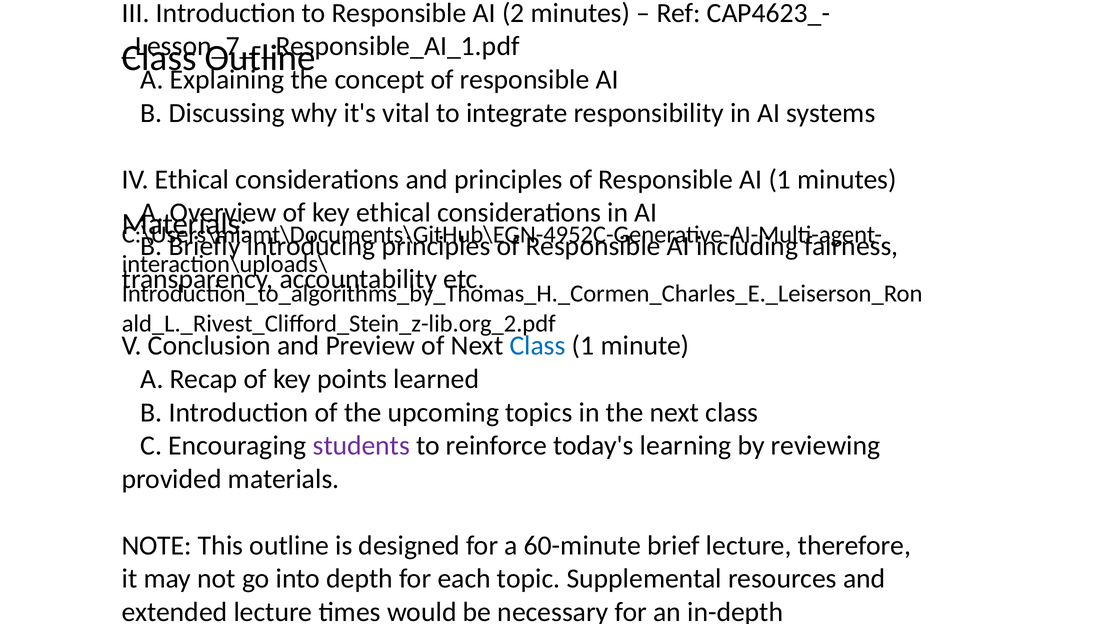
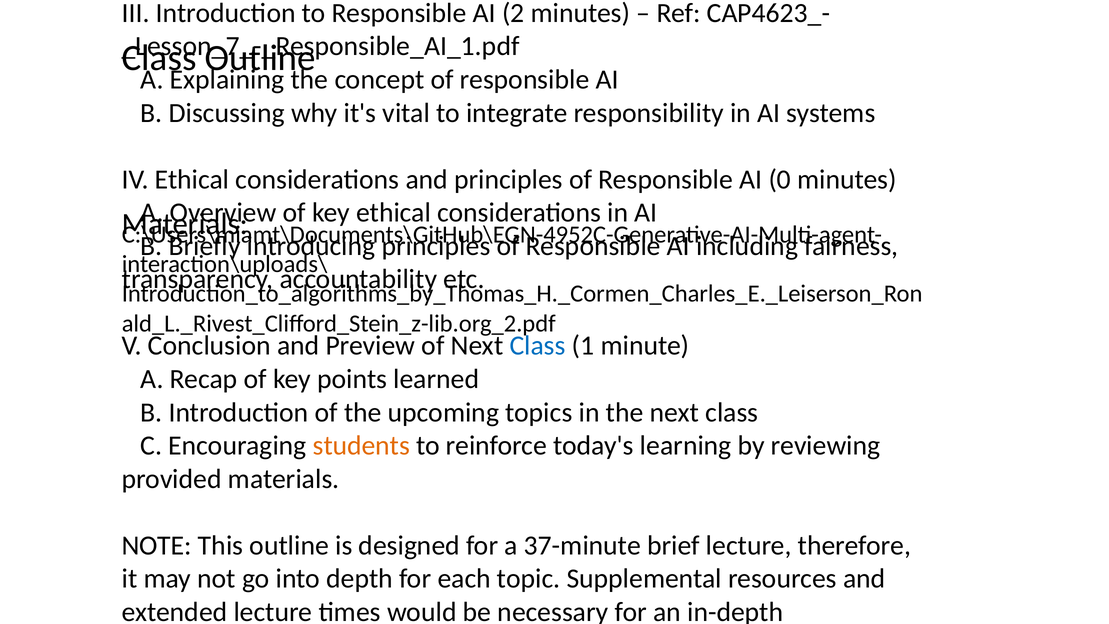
AI 1: 1 -> 0 (780, 179)
students colour: purple -> orange (361, 446)
60-minute: 60-minute -> 37-minute (582, 545)
